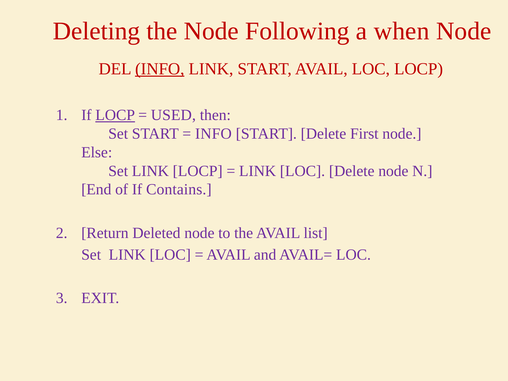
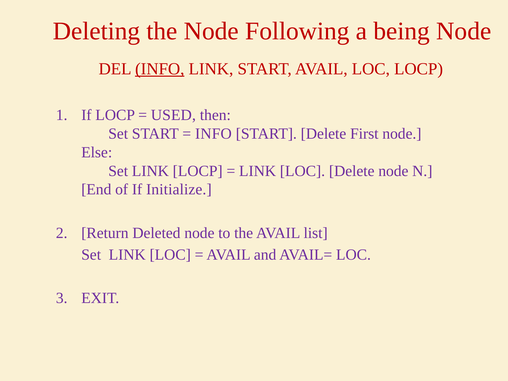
when: when -> being (402, 31)
LOCP underline: present -> none (115, 115)
Contains: Contains -> Initialize (179, 189)
